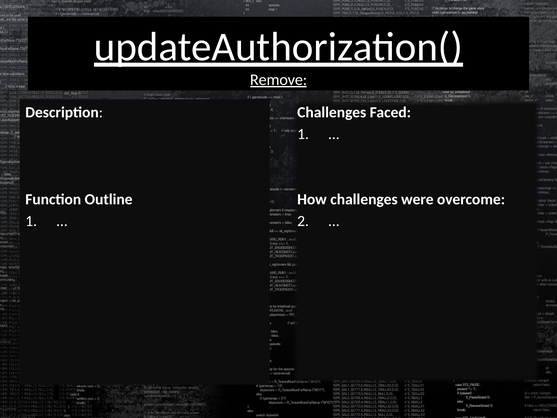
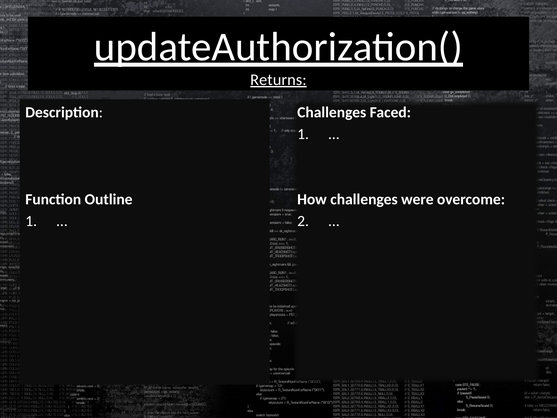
Remove: Remove -> Returns (278, 80)
